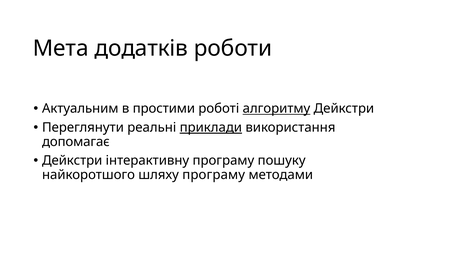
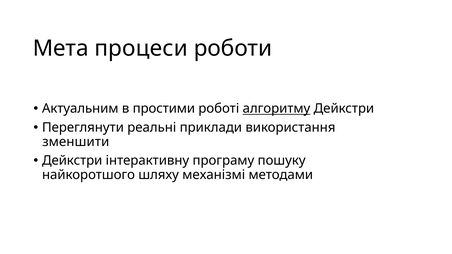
додатків: додатків -> процеси (141, 48)
приклади underline: present -> none (211, 128)
допомагає: допомагає -> зменшити (76, 142)
шляху програму: програму -> механізмі (214, 175)
